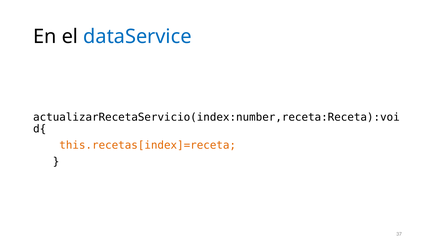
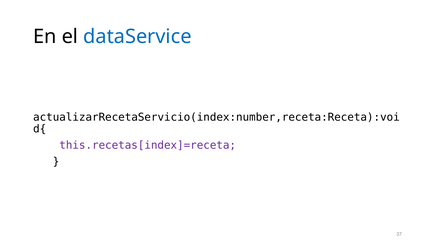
this.recetas[index]=receta colour: orange -> purple (148, 145)
